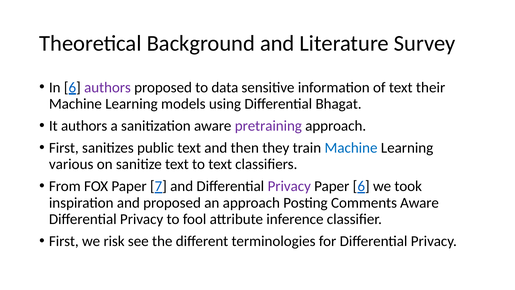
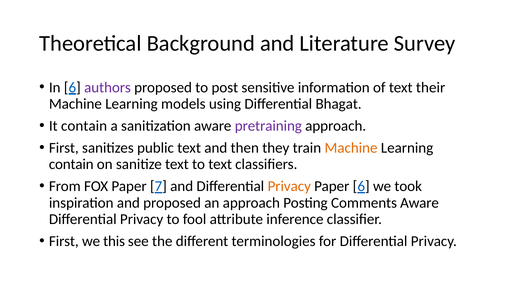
data: data -> post (225, 87)
It authors: authors -> contain (84, 126)
Machine colour: blue -> orange (351, 148)
various: various -> contain (71, 164)
Privacy colour: purple -> orange (289, 186)
risk: risk -> this (114, 241)
